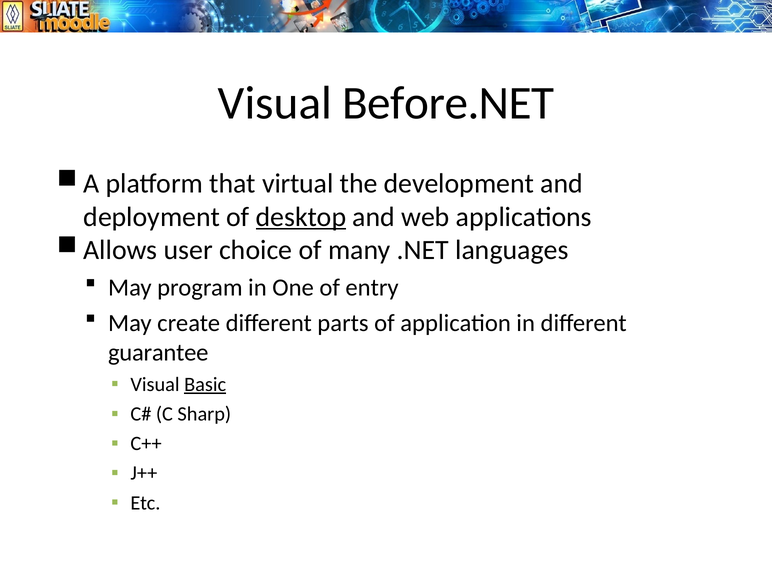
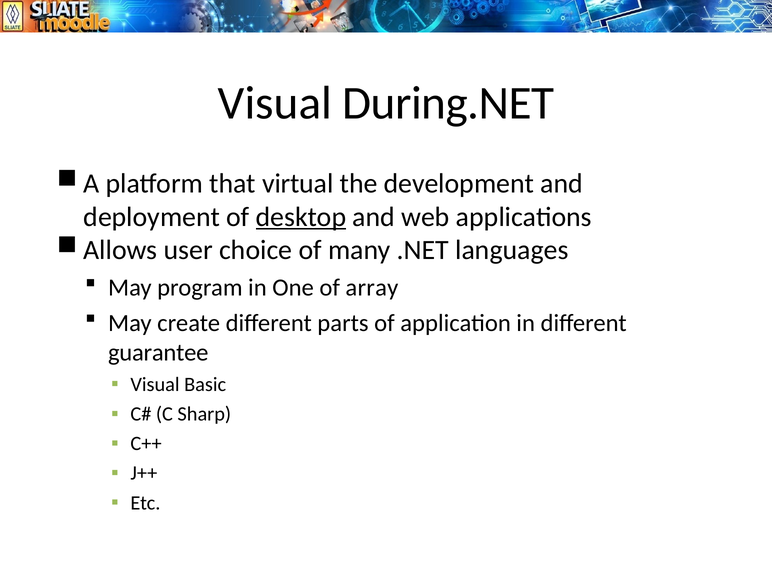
Before.NET: Before.NET -> During.NET (448, 103)
entry: entry -> array (372, 288)
Basic underline: present -> none (205, 385)
